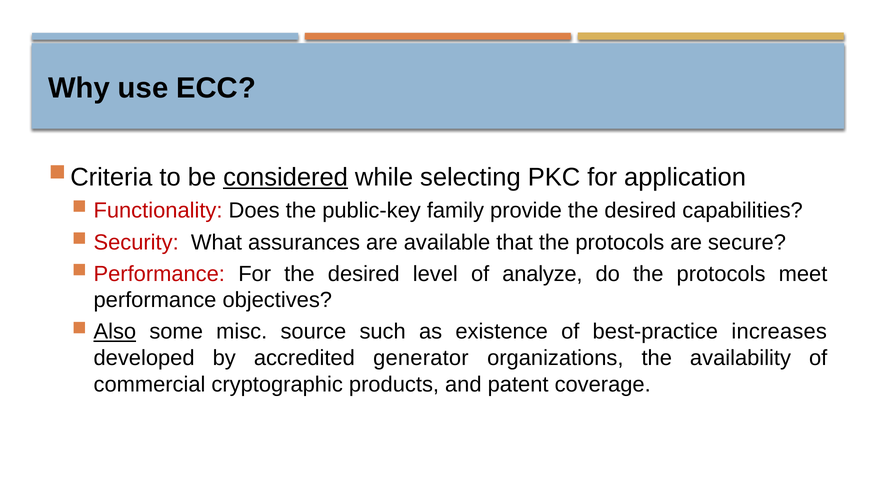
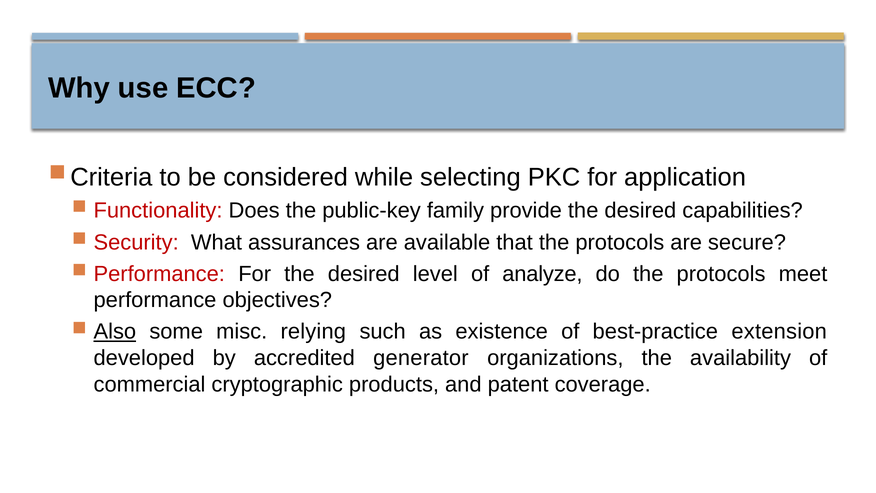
considered underline: present -> none (286, 177)
source: source -> relying (313, 332)
increases: increases -> extension (779, 332)
